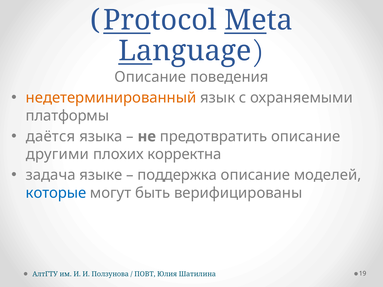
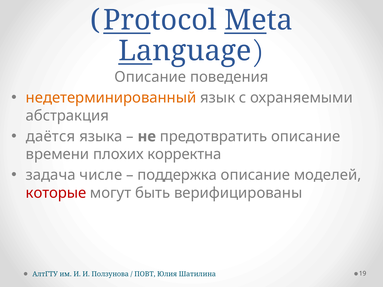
платформы: платформы -> абстракция (67, 116)
другими: другими -> времени (57, 154)
языке: языке -> числе (101, 175)
которые colour: blue -> red (56, 193)
